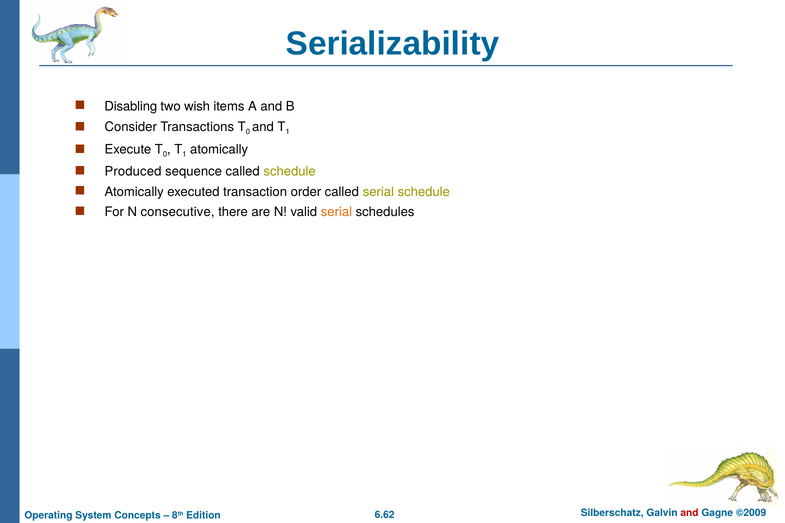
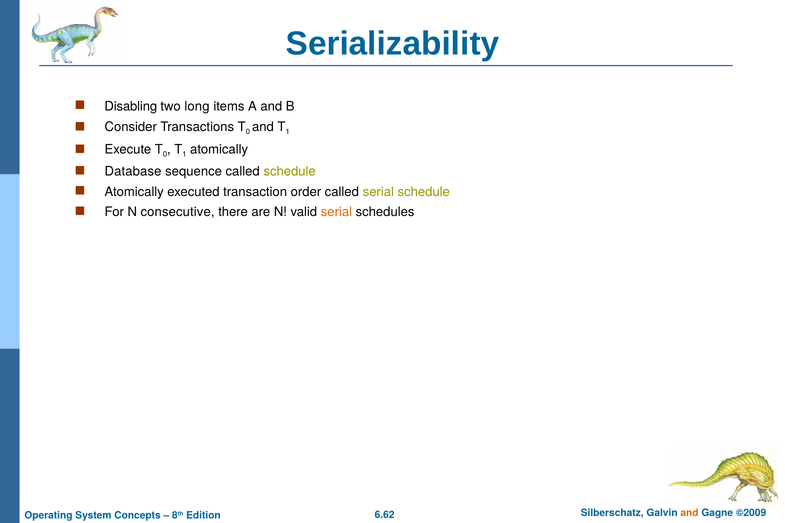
wish: wish -> long (197, 107)
Produced: Produced -> Database (133, 172)
and colour: red -> orange (689, 513)
